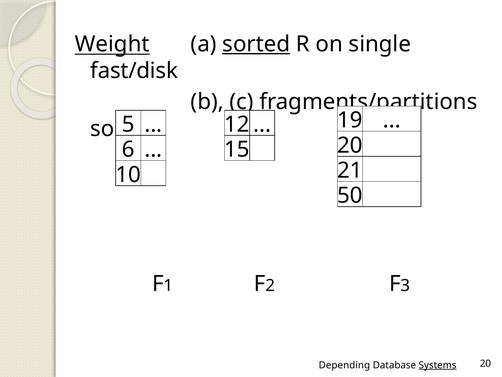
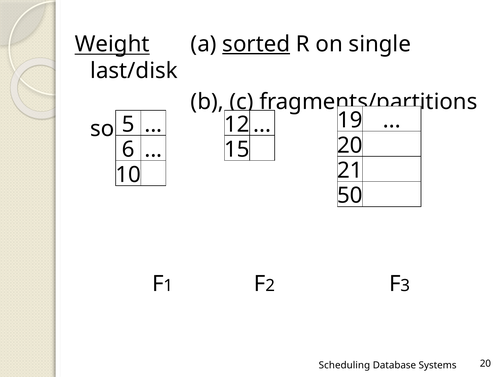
fast/disk: fast/disk -> last/disk (134, 71)
Depending: Depending -> Scheduling (344, 365)
Systems underline: present -> none (438, 365)
